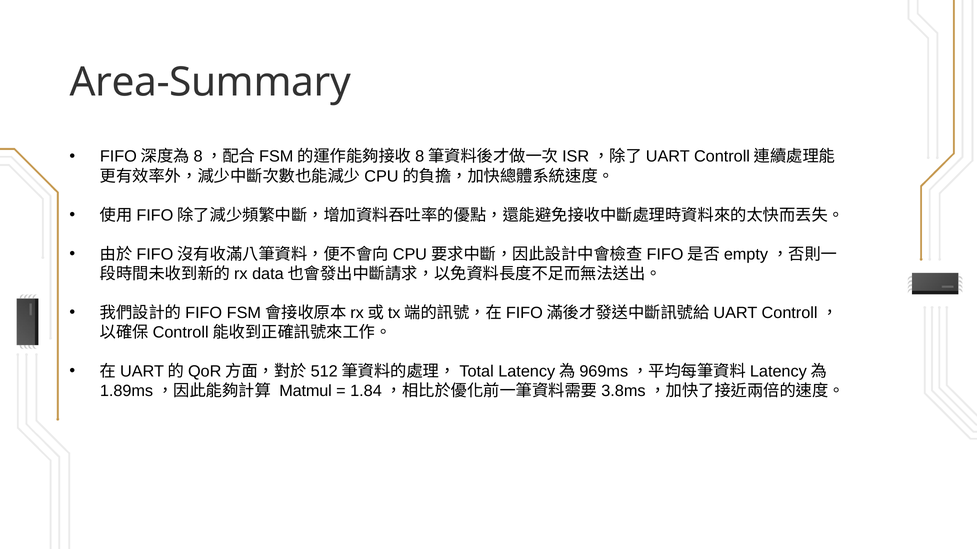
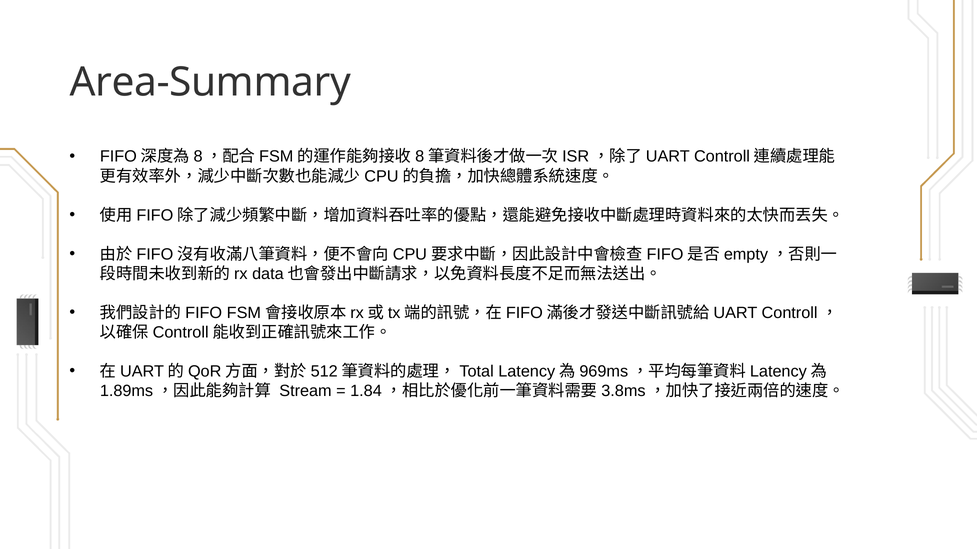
Matmul: Matmul -> Stream (306, 391)
